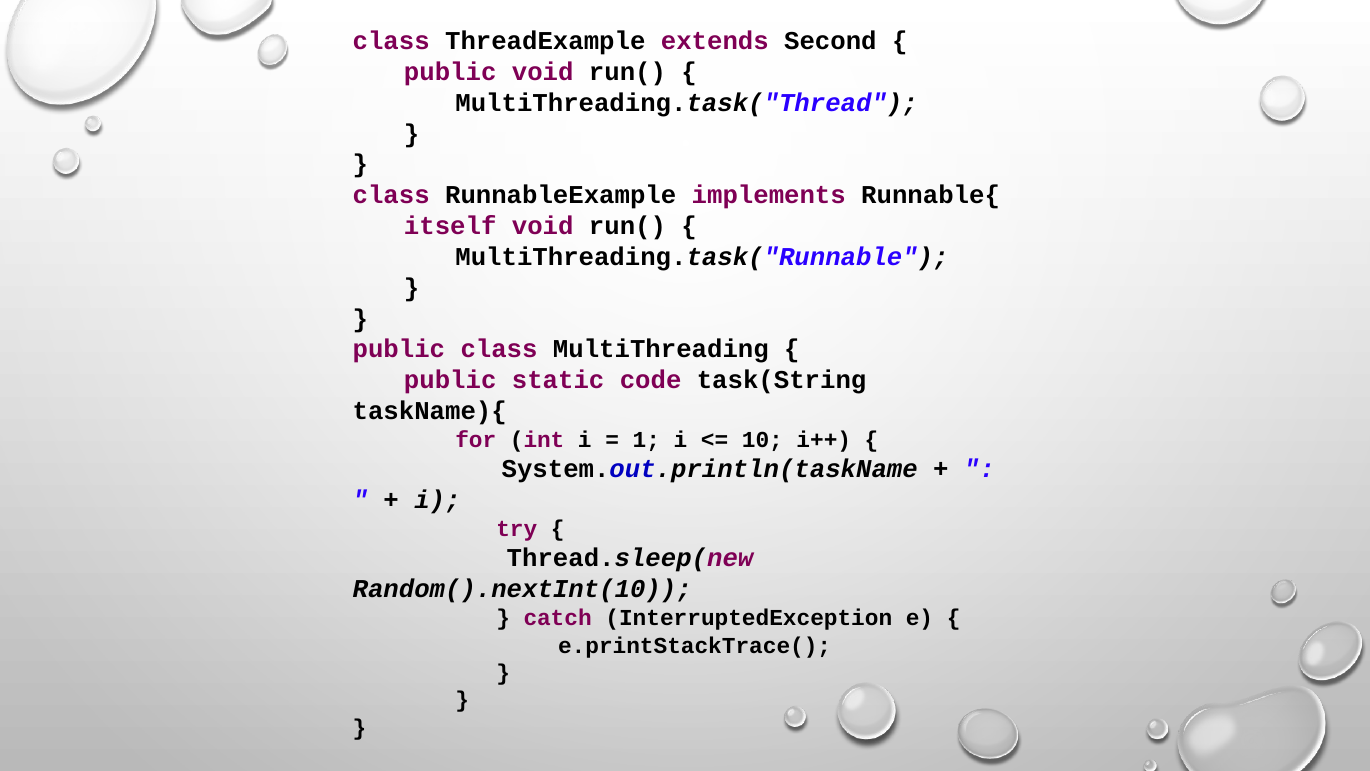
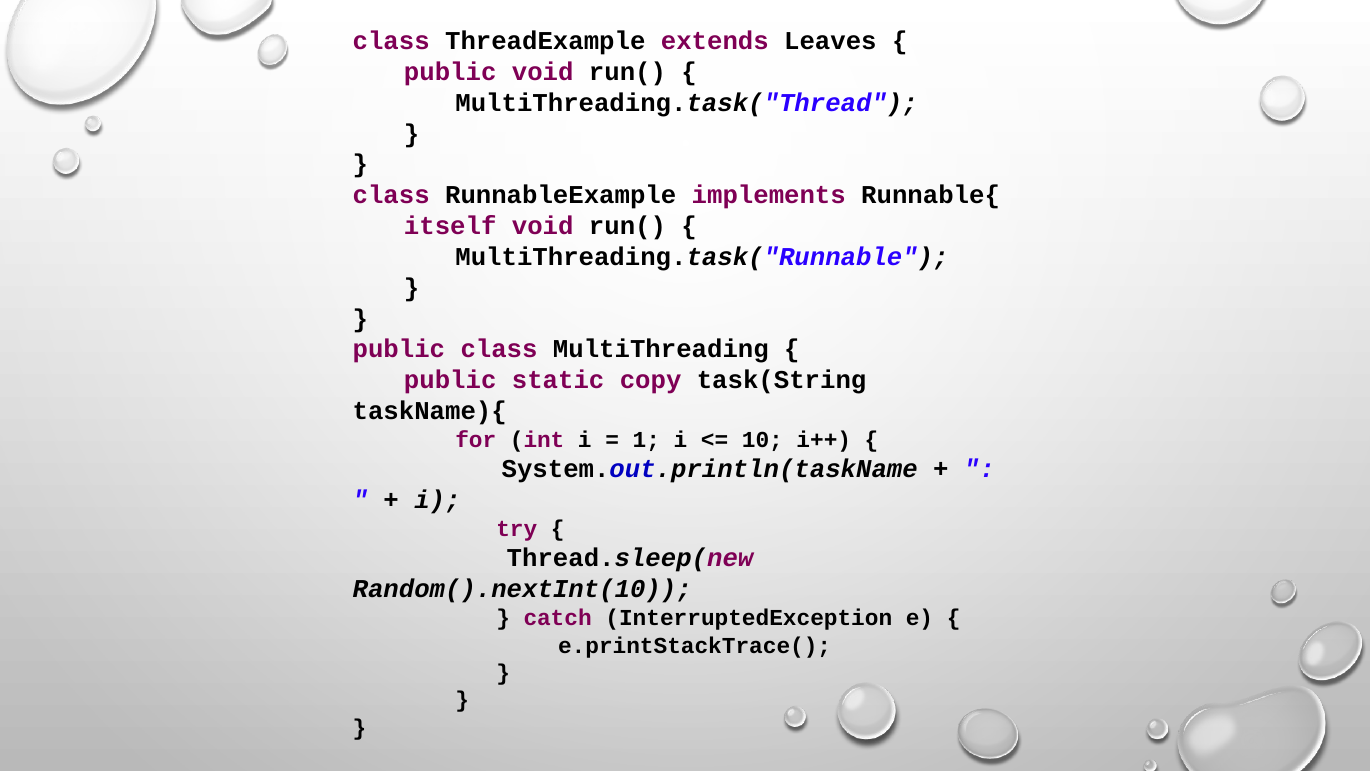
Second: Second -> Leaves (830, 41)
code: code -> copy (651, 380)
